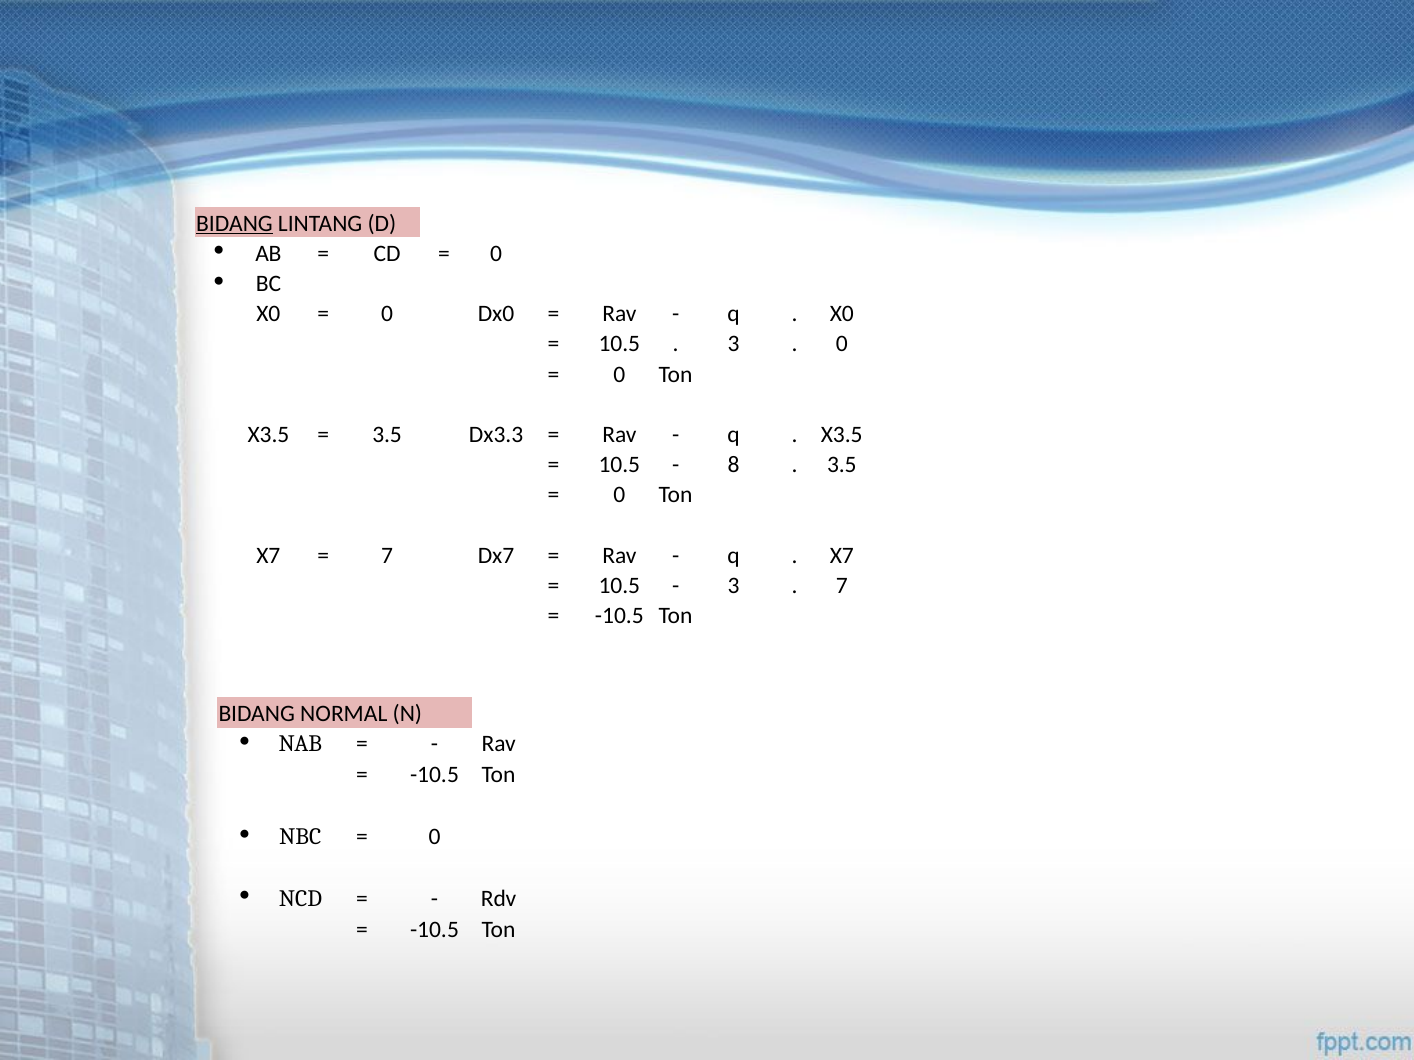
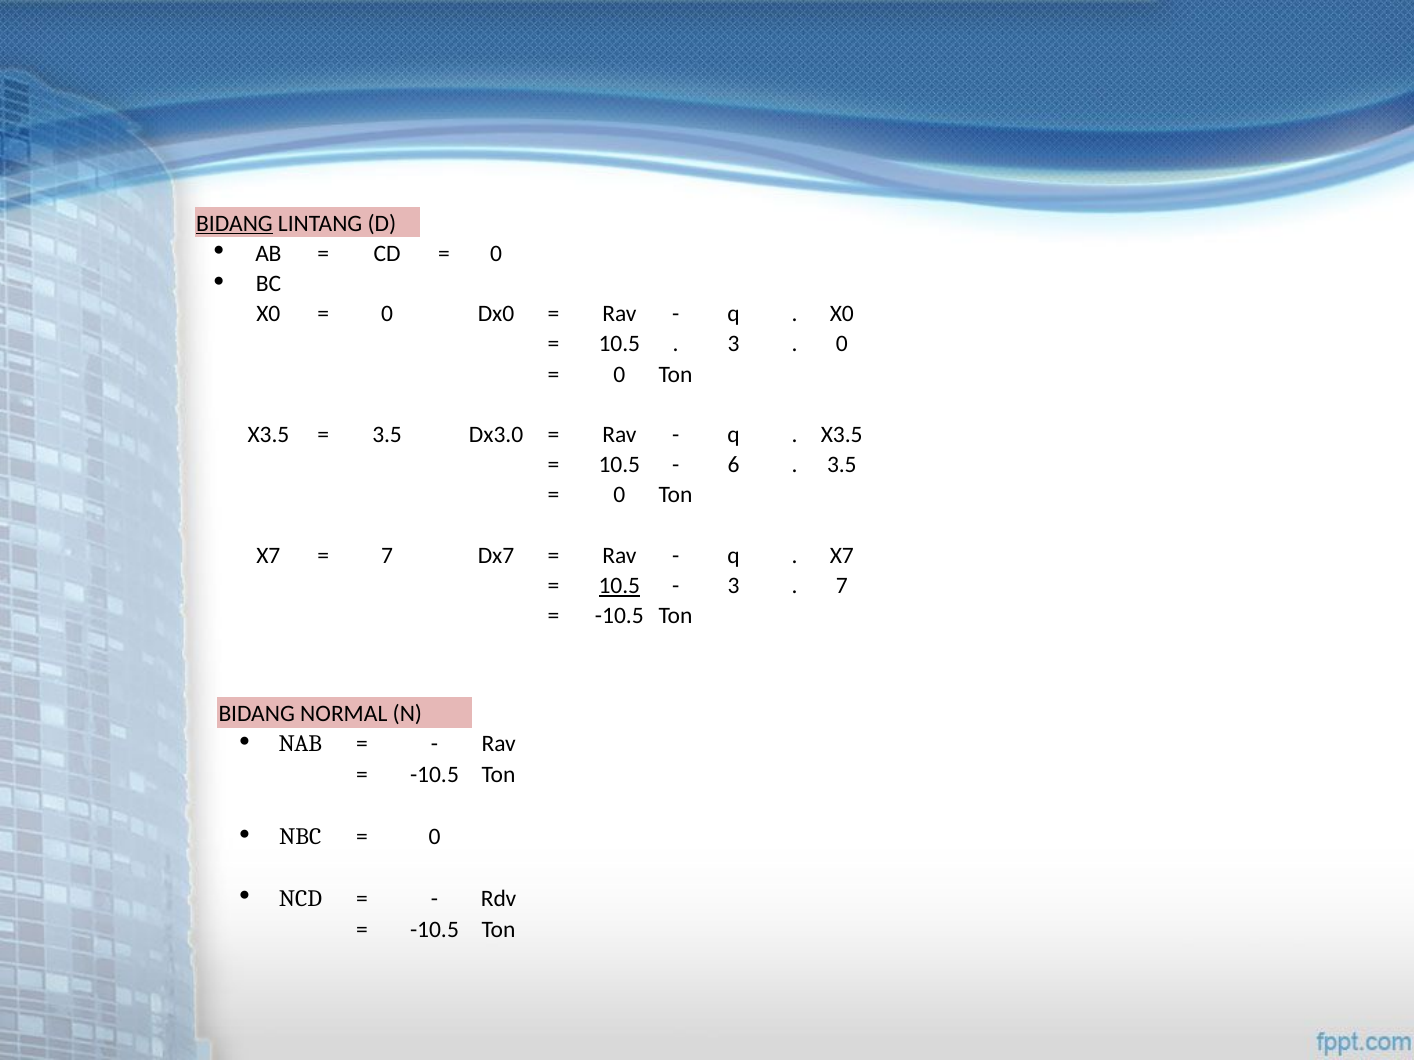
Dx3.3: Dx3.3 -> Dx3.0 (496, 435)
8: 8 -> 6 (734, 465)
10.5 underline: none -> present (619, 586)
